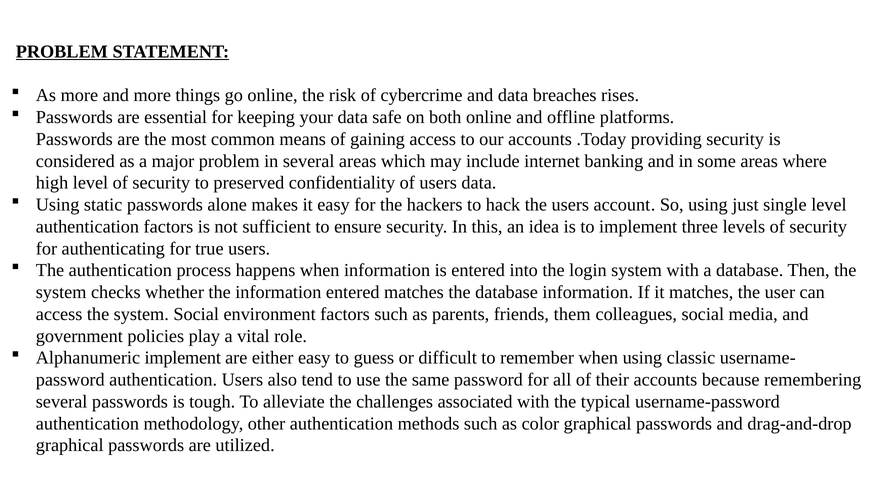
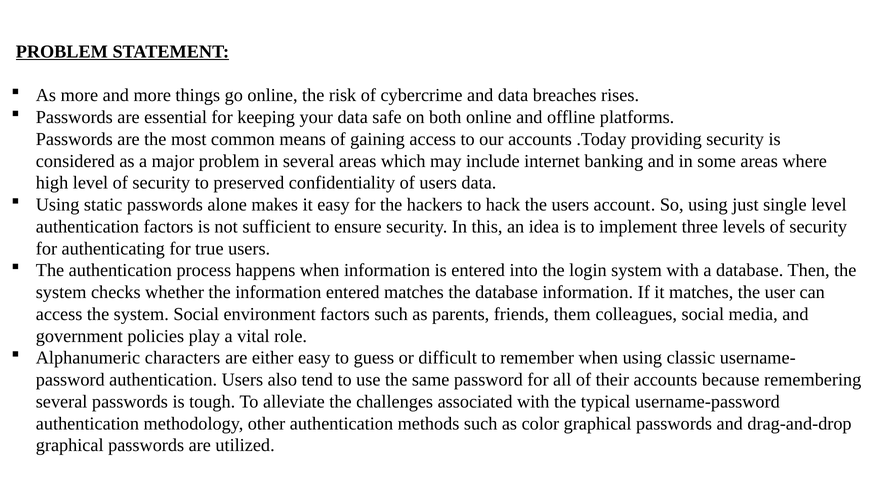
Alphanumeric implement: implement -> characters (183, 358)
